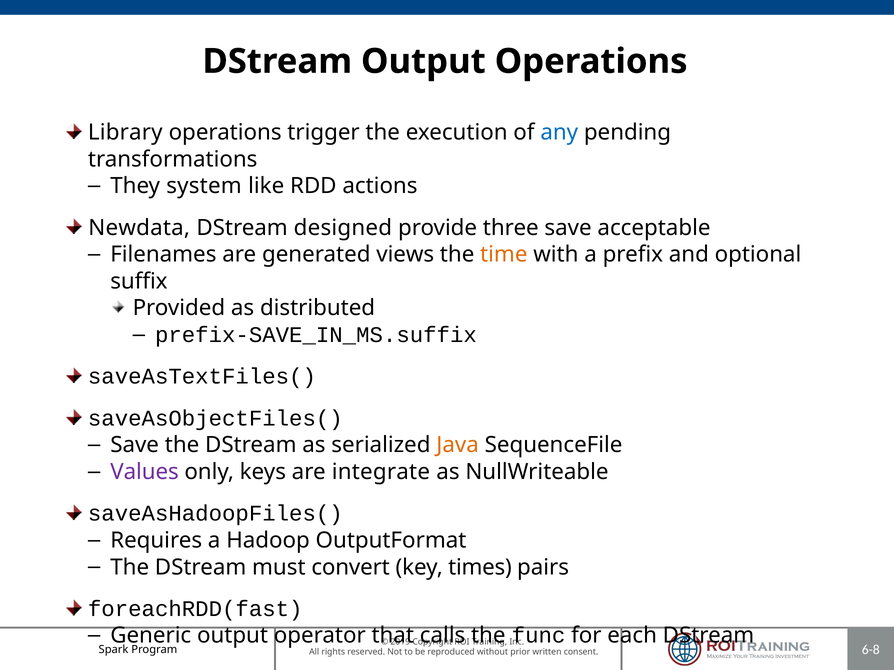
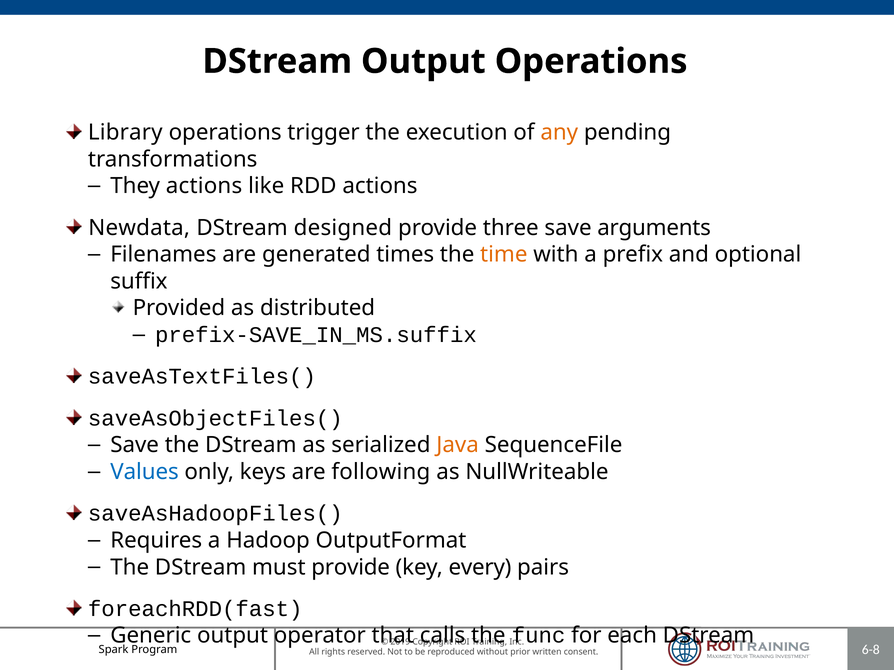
any colour: blue -> orange (559, 133)
They system: system -> actions (204, 186)
acceptable: acceptable -> arguments (654, 228)
views: views -> times (405, 255)
Values colour: purple -> blue (145, 472)
integrate: integrate -> following (381, 472)
must convert: convert -> provide (351, 568)
times: times -> every (480, 568)
